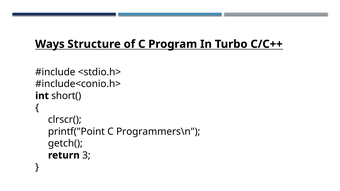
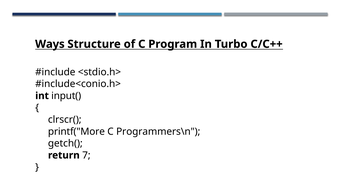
short(: short( -> input( (66, 96)
printf("Point: printf("Point -> printf("More (76, 132)
3: 3 -> 7 (86, 155)
